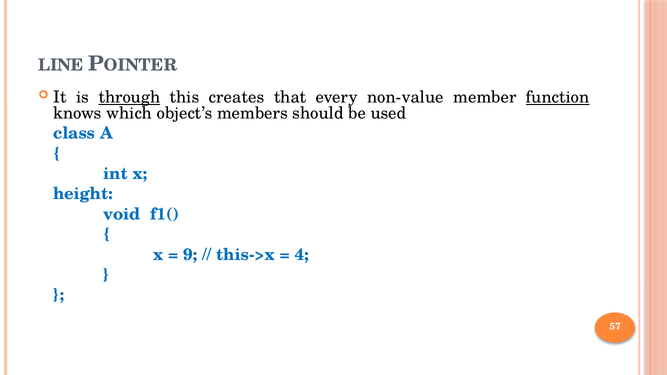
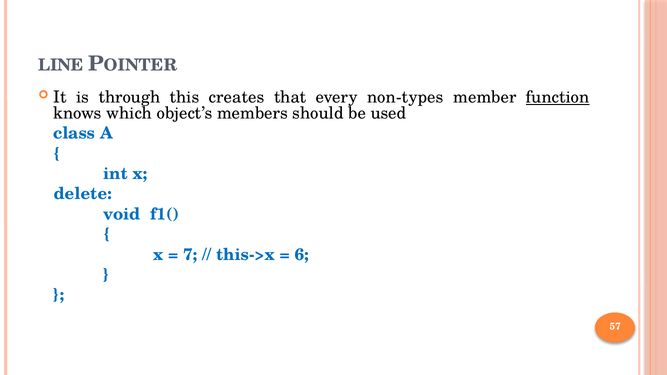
through underline: present -> none (129, 97)
non-value: non-value -> non-types (405, 97)
height: height -> delete (83, 194)
9: 9 -> 7 (190, 255)
4: 4 -> 6 (302, 255)
